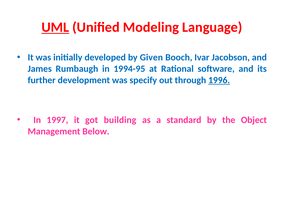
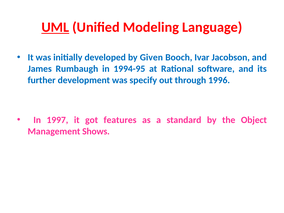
1996 underline: present -> none (219, 80)
building: building -> features (120, 120)
Below: Below -> Shows (96, 131)
